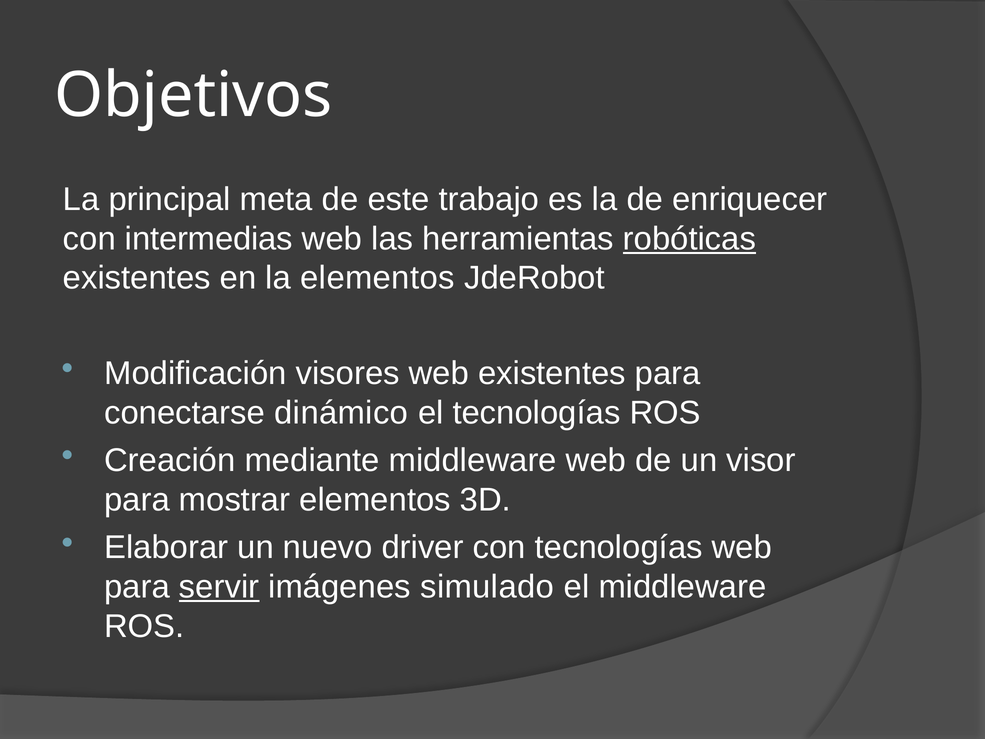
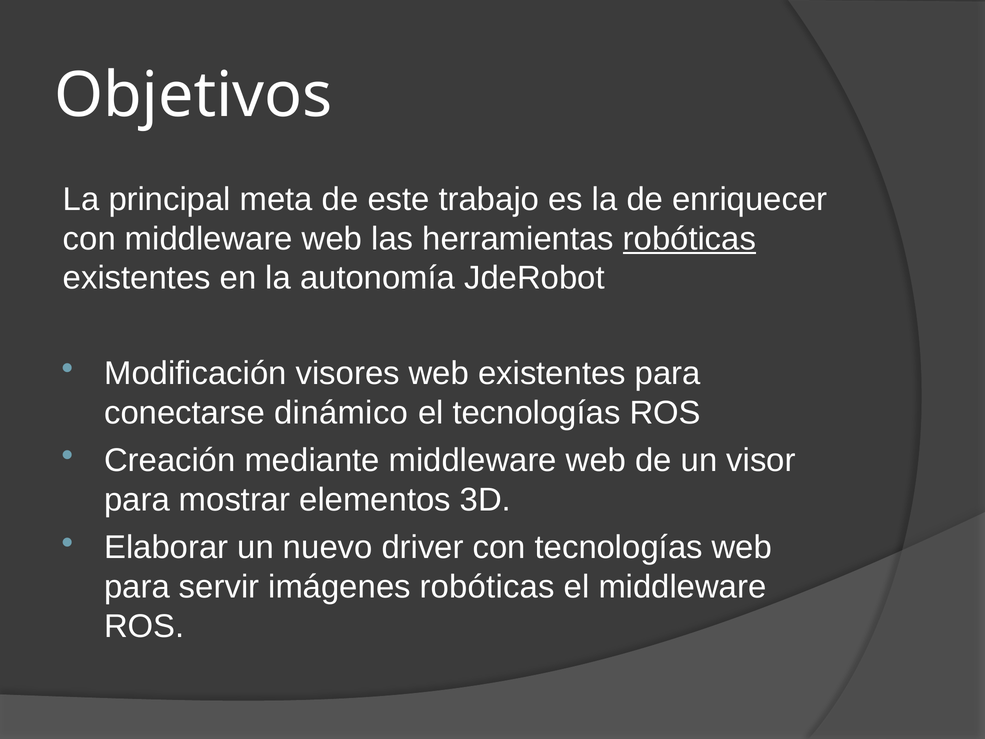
con intermedias: intermedias -> middleware (209, 239)
la elementos: elementos -> autonomía (378, 278)
servir underline: present -> none (219, 587)
imágenes simulado: simulado -> robóticas (487, 587)
